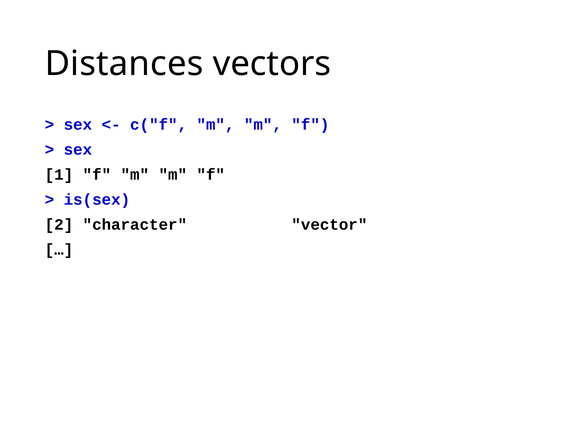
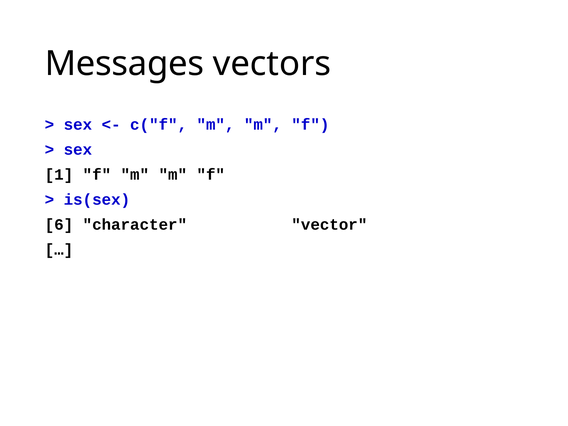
Distances: Distances -> Messages (124, 64)
2: 2 -> 6 (59, 225)
